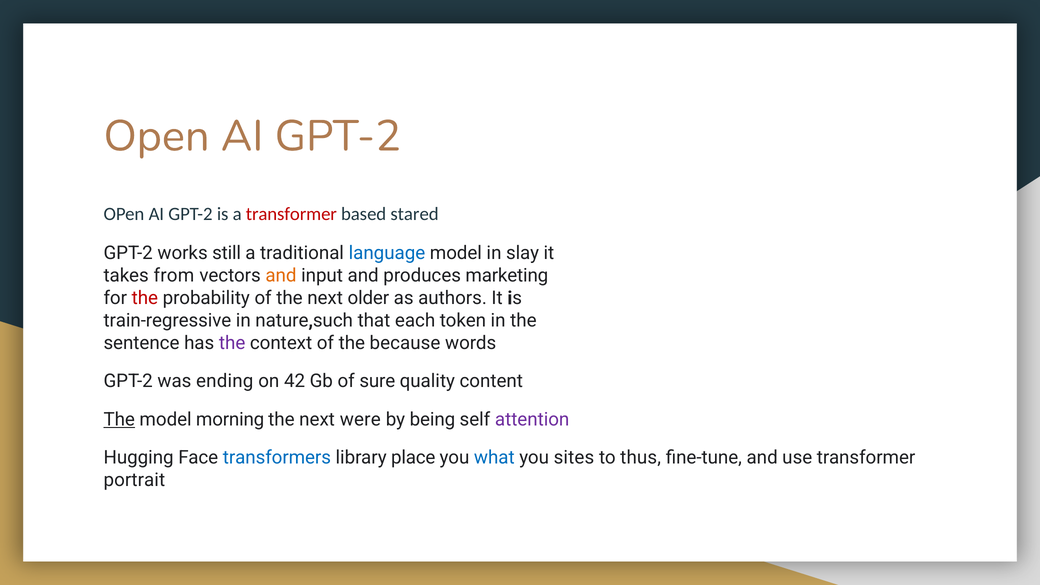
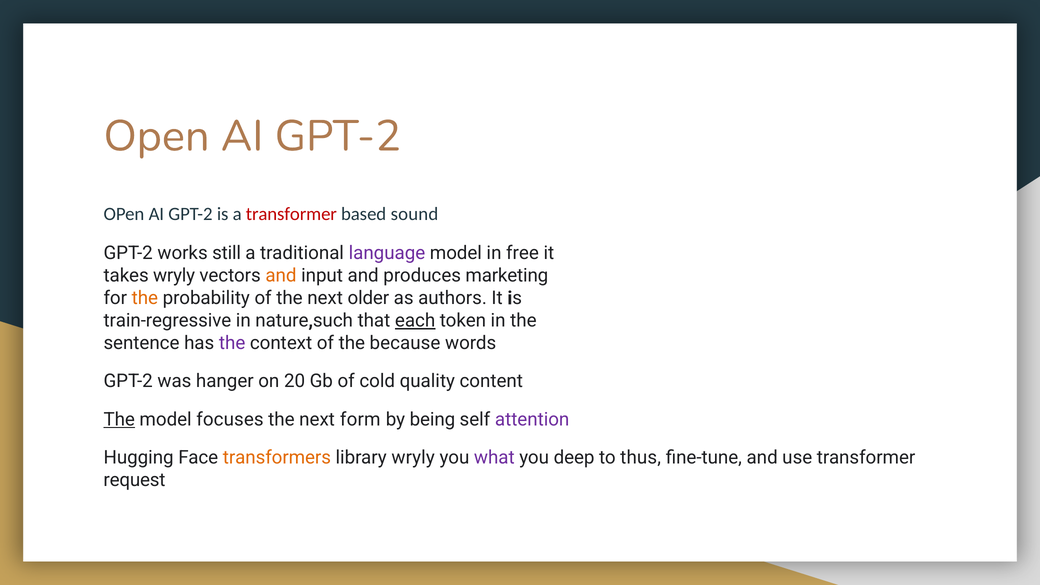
stared: stared -> sound (414, 214)
language colour: blue -> purple (387, 253)
slay: slay -> free (523, 253)
takes from: from -> wryly (174, 275)
the colour: red -> orange (145, 298)
each underline: none -> present (415, 321)
ending: ending -> hanger (225, 381)
42: 42 -> 20 (295, 381)
sure: sure -> cold (377, 381)
morning: morning -> focuses (230, 419)
were: were -> form (360, 419)
transformers colour: blue -> orange (277, 458)
library place: place -> wryly (413, 458)
what colour: blue -> purple (494, 458)
sites: sites -> deep (574, 458)
portrait: portrait -> request (134, 480)
